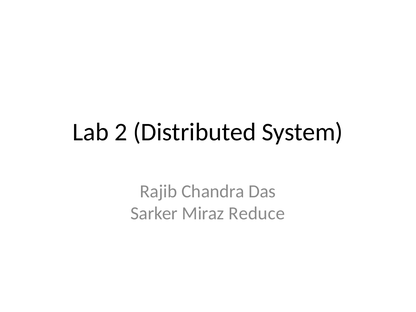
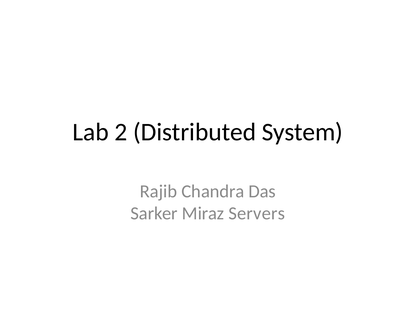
Reduce: Reduce -> Servers (257, 213)
